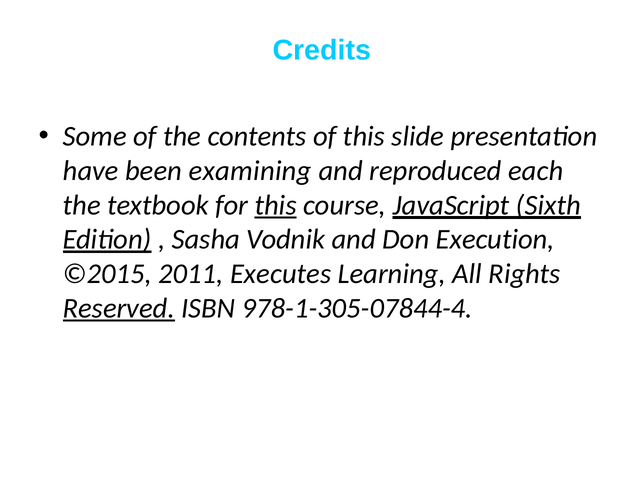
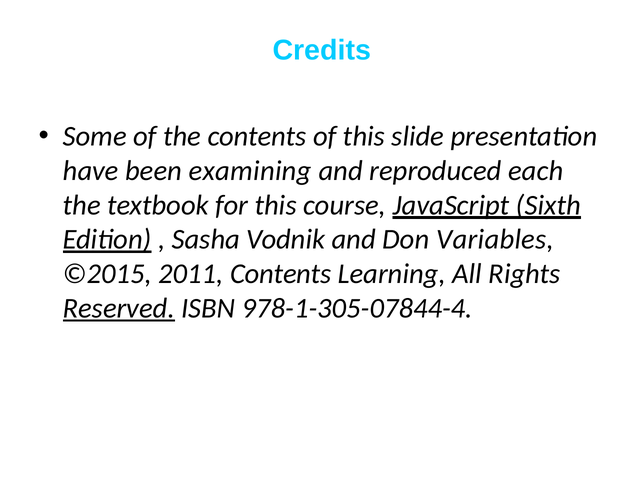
this underline: present -> none (276, 205)
Execution: Execution -> Variables (495, 240)
2011 Executes: Executes -> Contents (281, 274)
